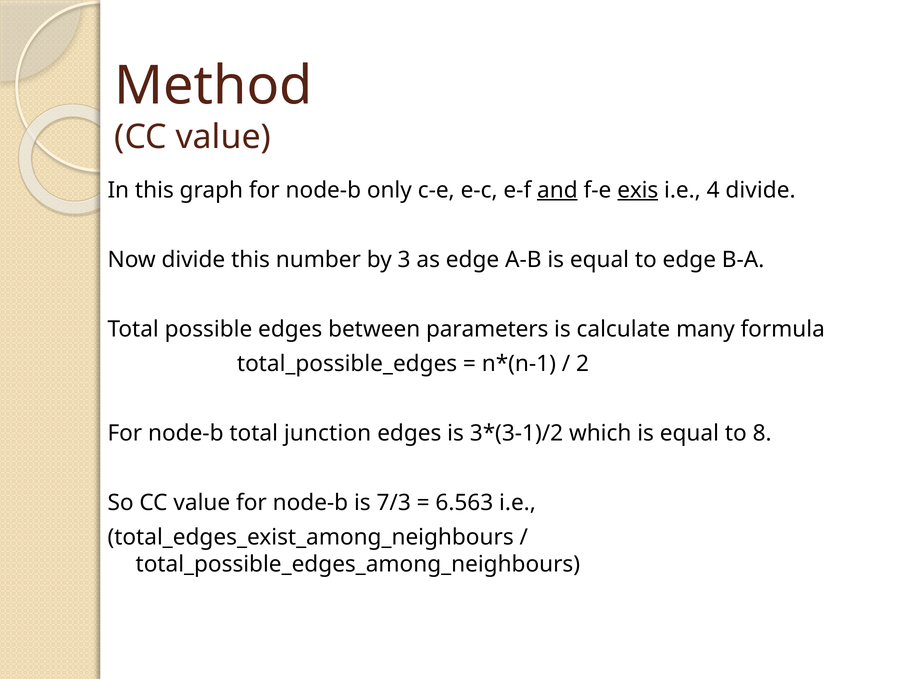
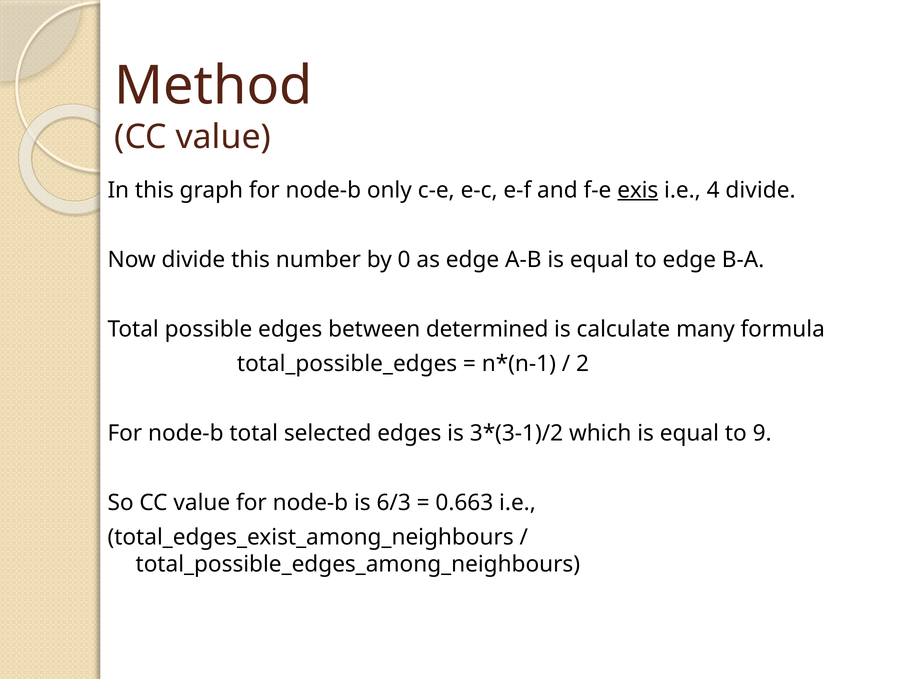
and underline: present -> none (557, 190)
3: 3 -> 0 (404, 260)
parameters: parameters -> determined (487, 329)
junction: junction -> selected (328, 433)
8: 8 -> 9 (762, 433)
7/3: 7/3 -> 6/3 (394, 502)
6.563: 6.563 -> 0.663 (464, 502)
